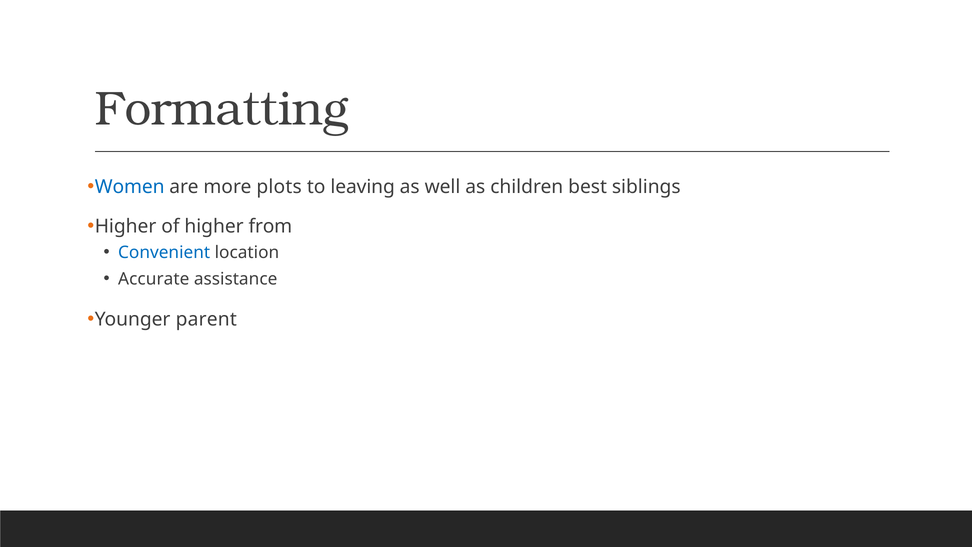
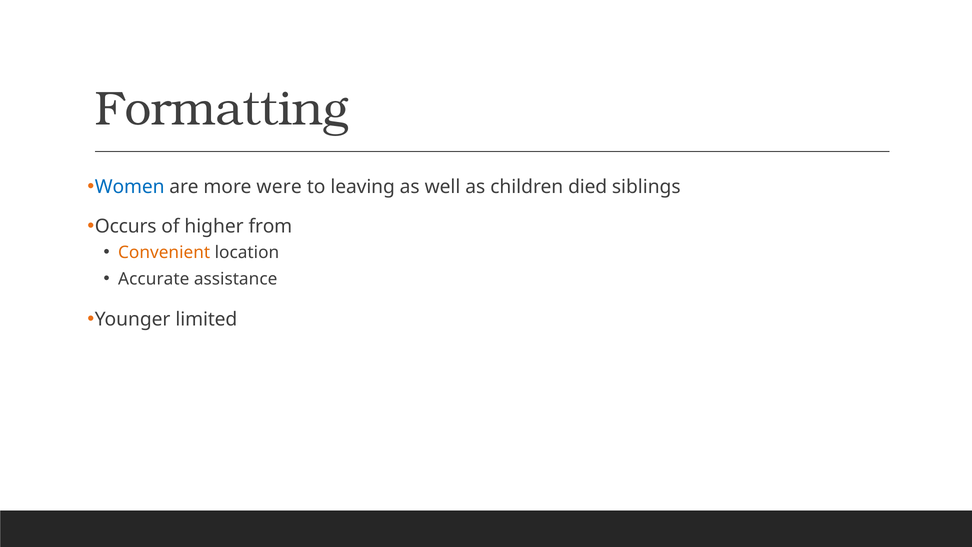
plots: plots -> were (279, 187)
best: best -> died (588, 187)
Higher: Higher -> Occurs (126, 226)
Convenient colour: blue -> orange (164, 252)
parent: parent -> limited (206, 319)
